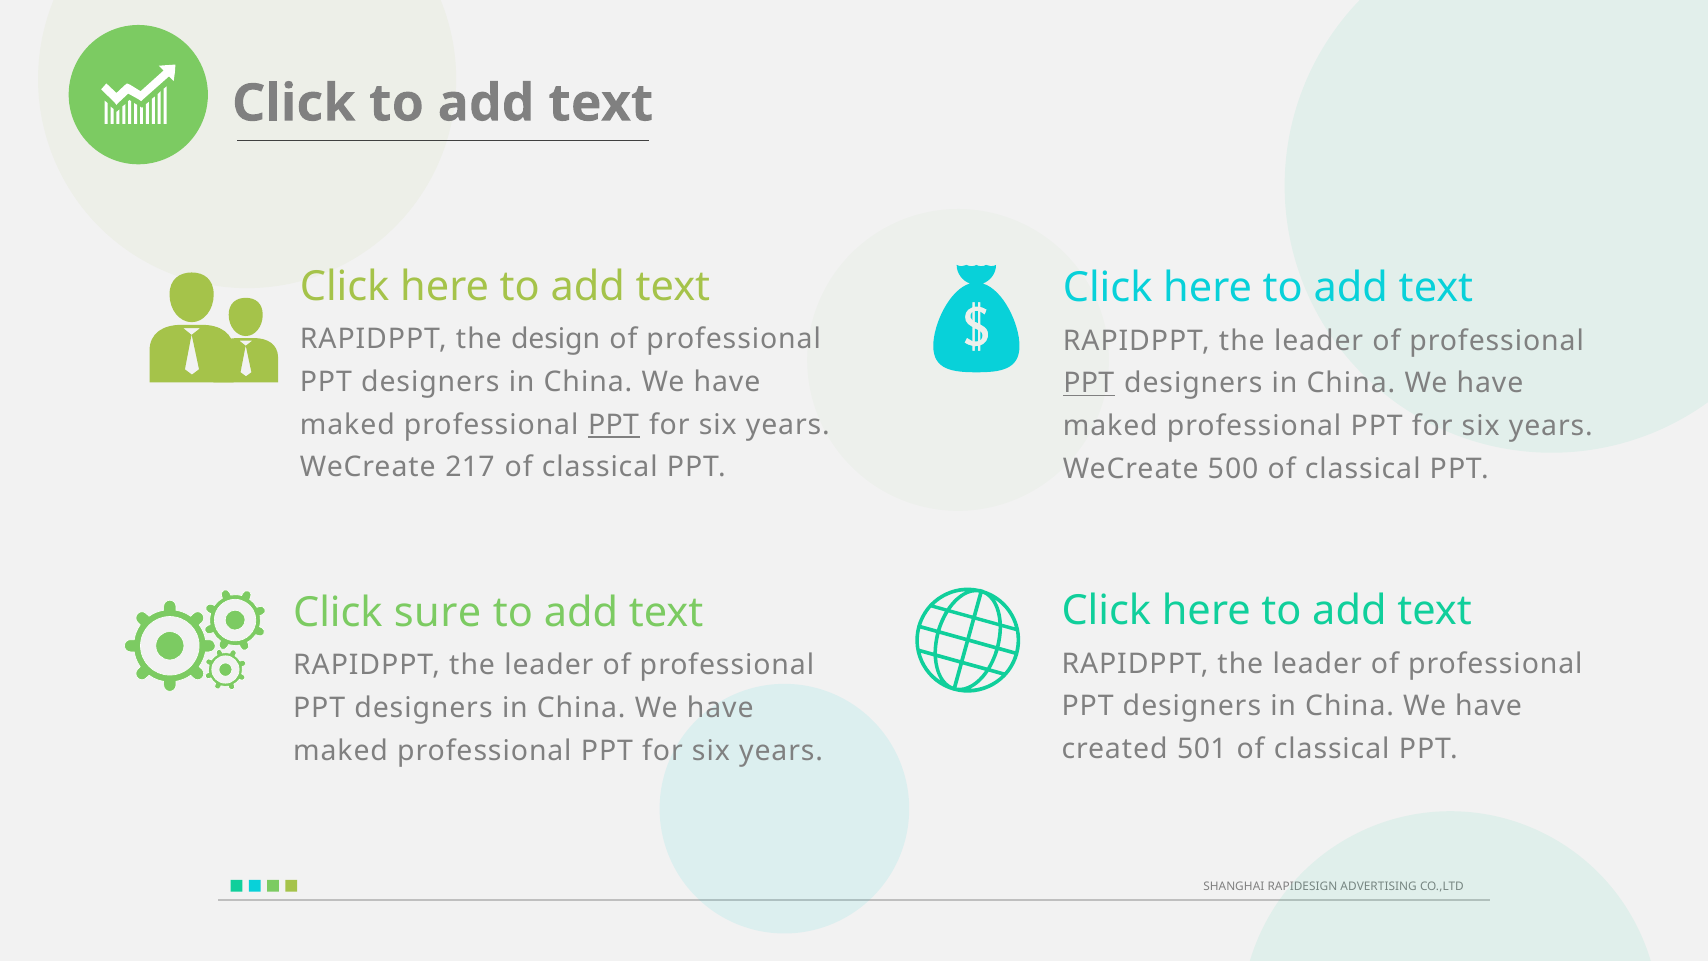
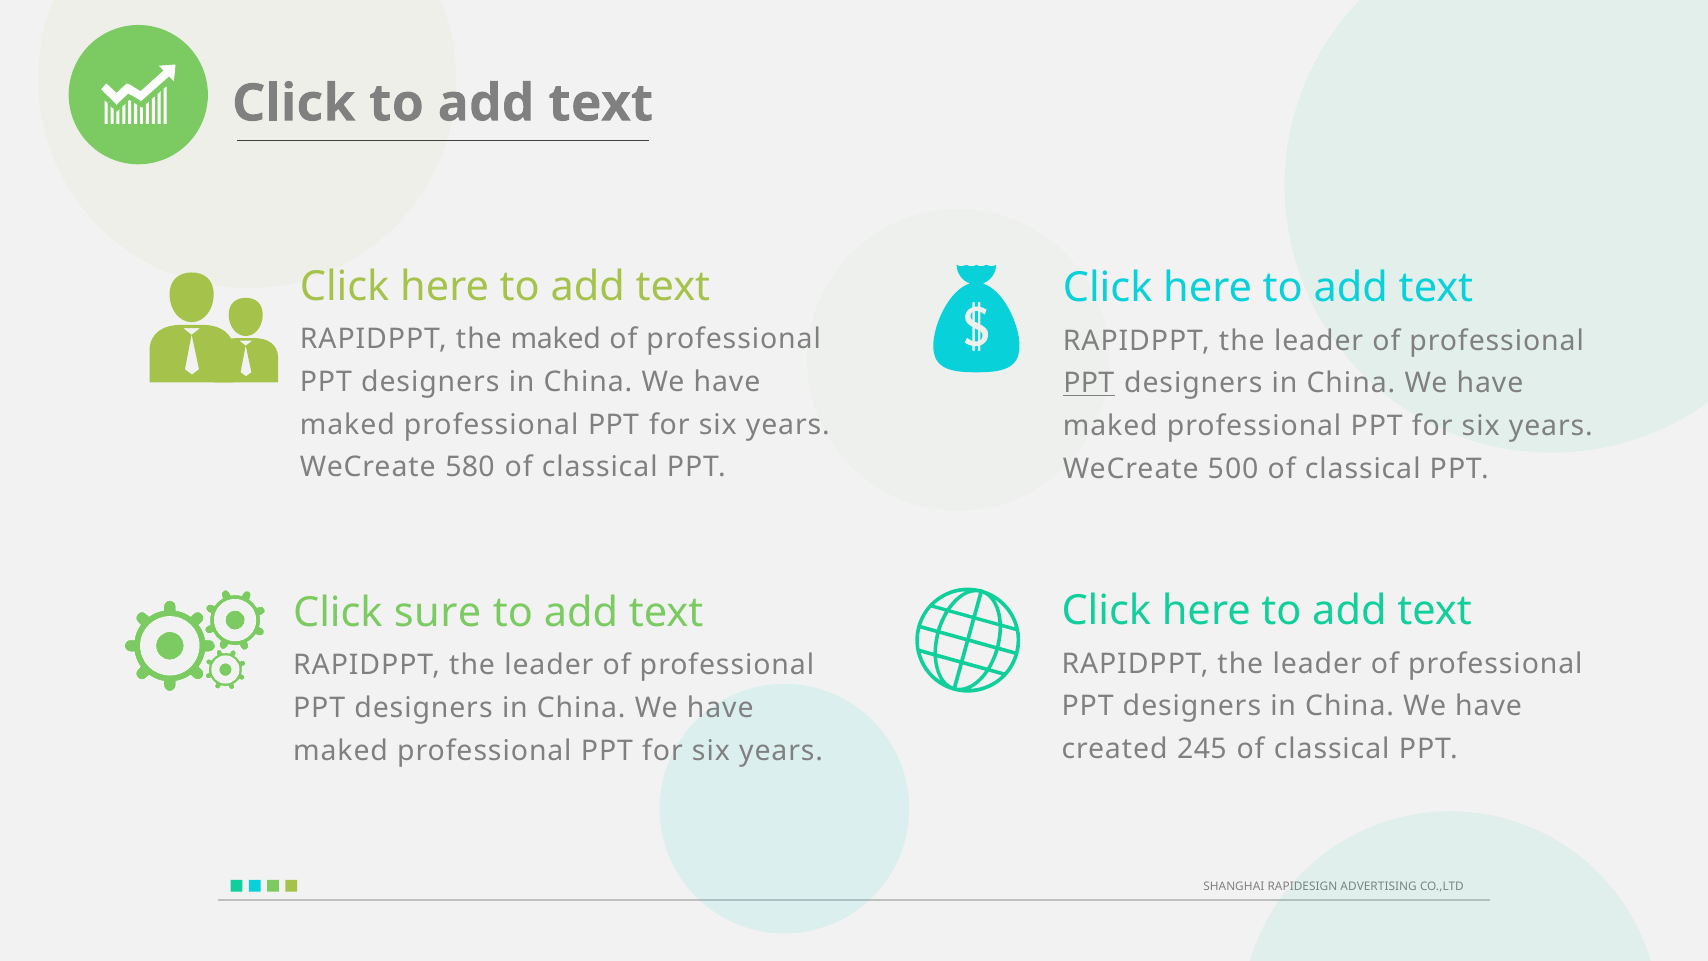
the design: design -> maked (556, 339)
PPT underline: present -> none (614, 425)
217: 217 -> 580 (470, 467)
501: 501 -> 245 (1202, 749)
